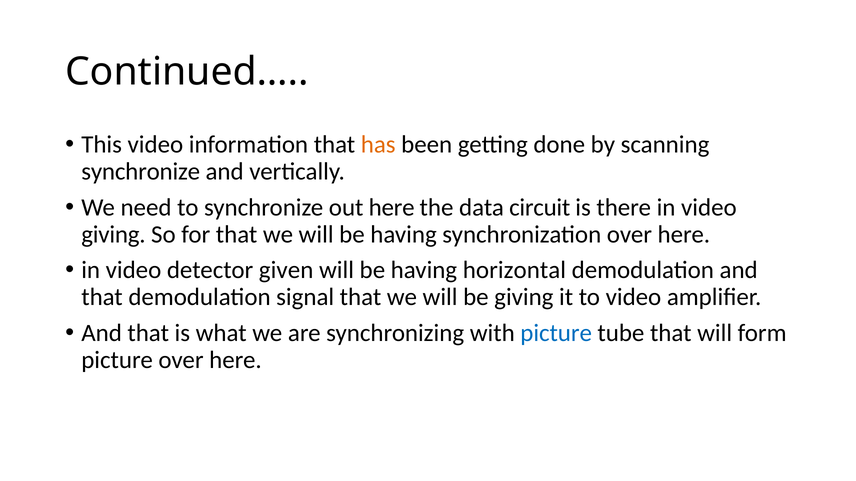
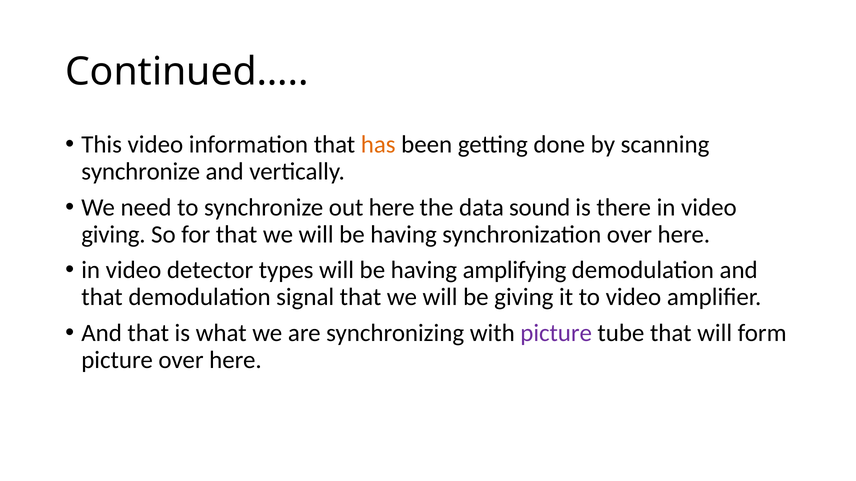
circuit: circuit -> sound (540, 208)
given: given -> types (286, 270)
horizontal: horizontal -> amplifying (515, 270)
picture colour: blue -> purple (556, 333)
